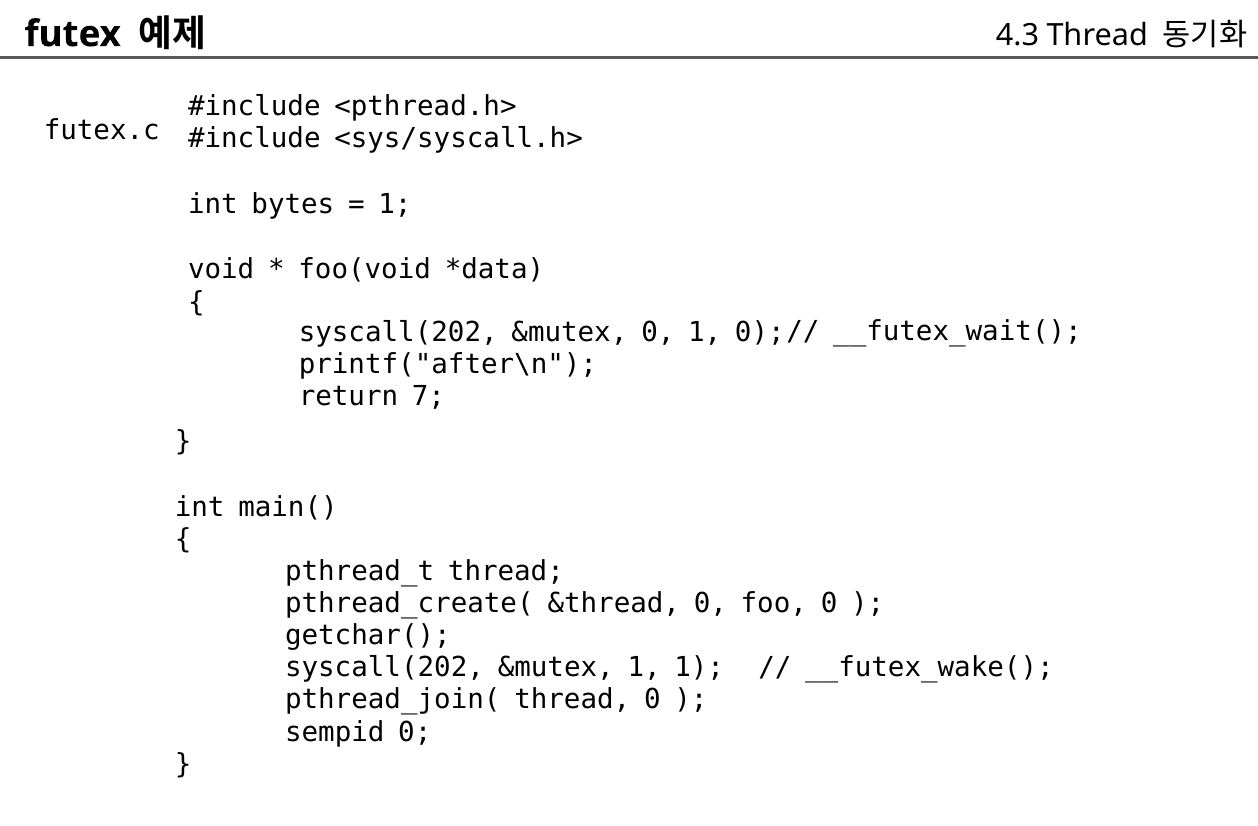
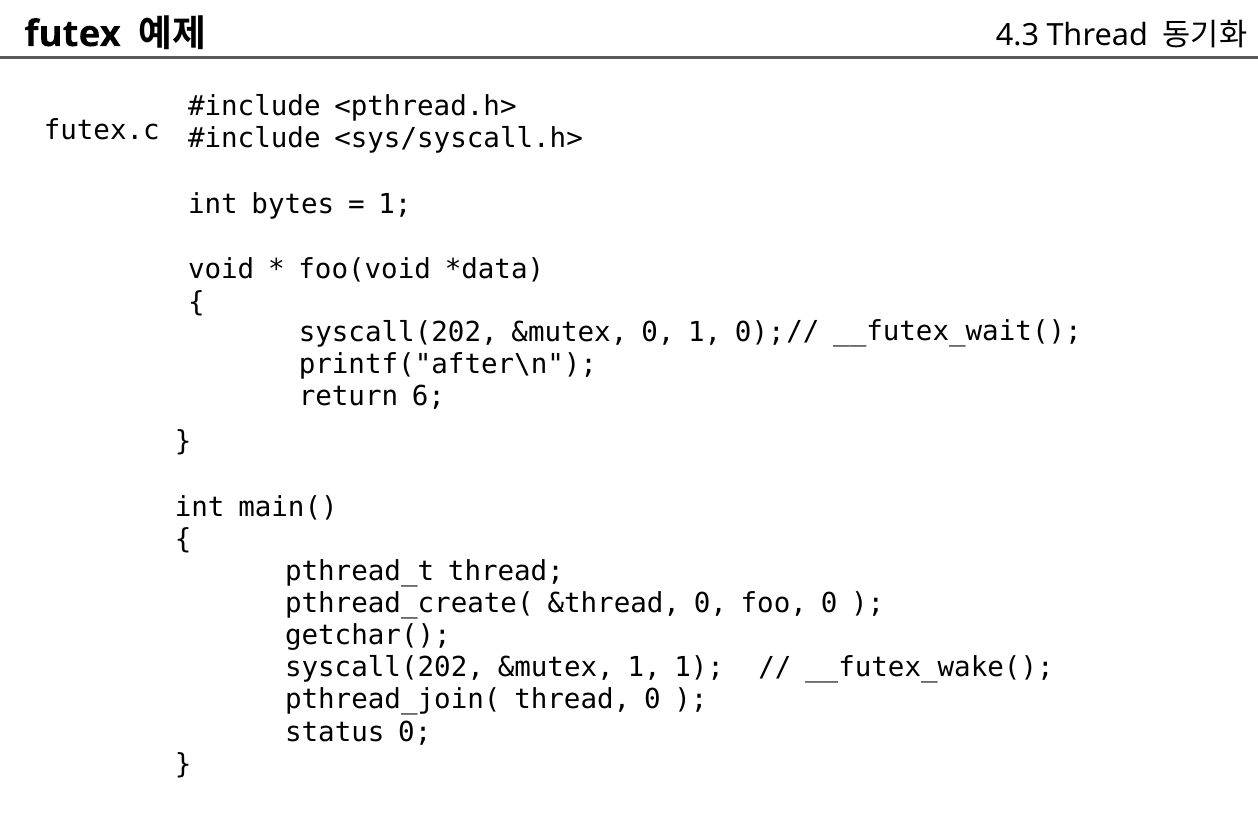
7: 7 -> 6 (428, 397)
sempid: sempid -> status (335, 732)
